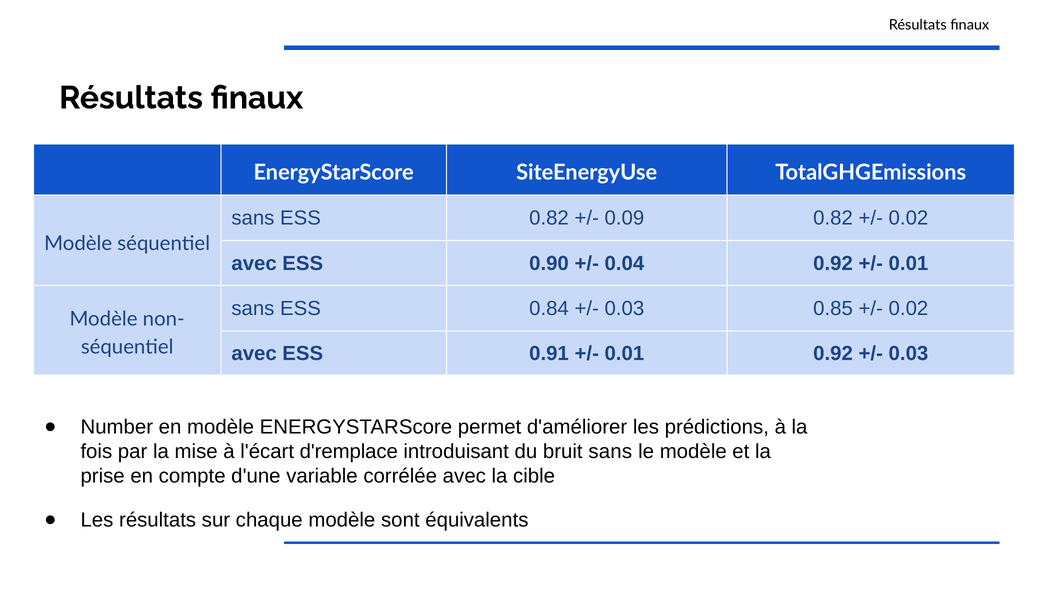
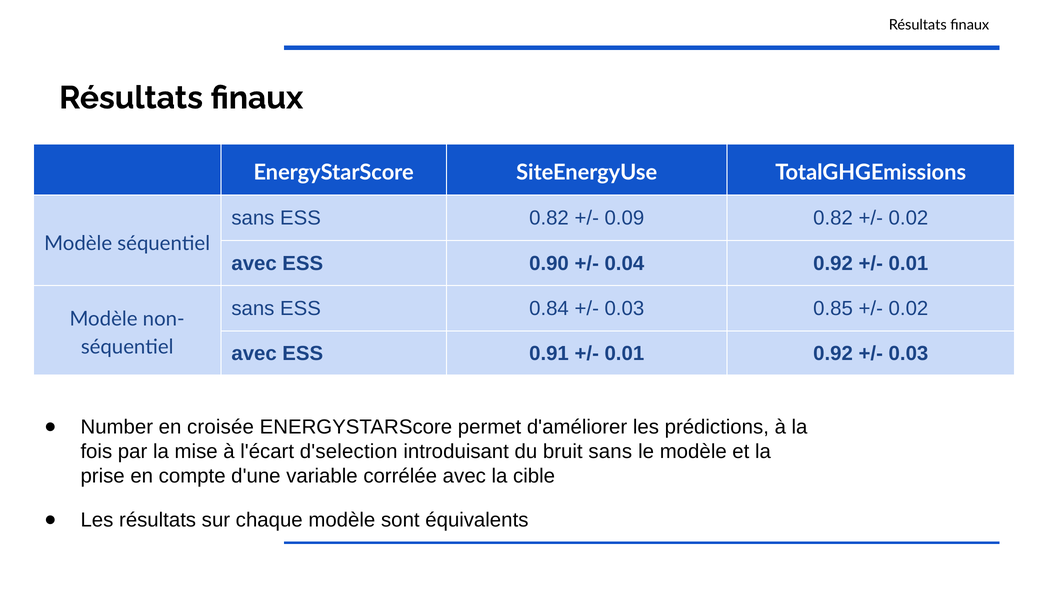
en modèle: modèle -> croisée (220, 428)
d'remplace: d'remplace -> d'selection (349, 452)
